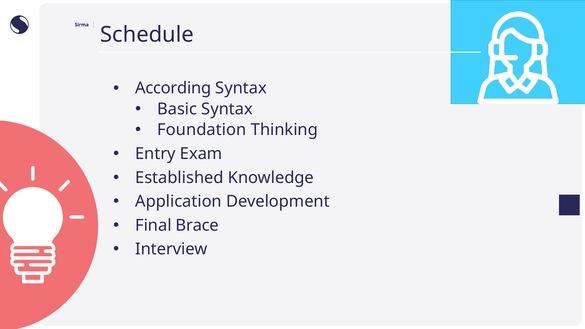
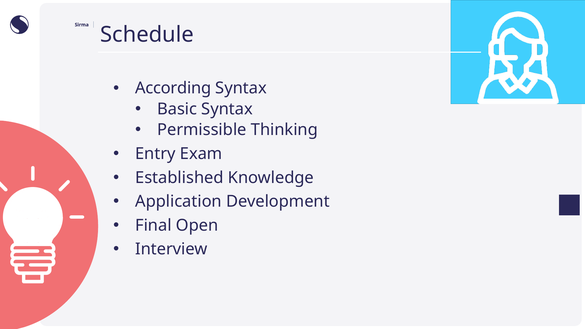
Foundation: Foundation -> Permissible (202, 130)
Brace: Brace -> Open (197, 225)
